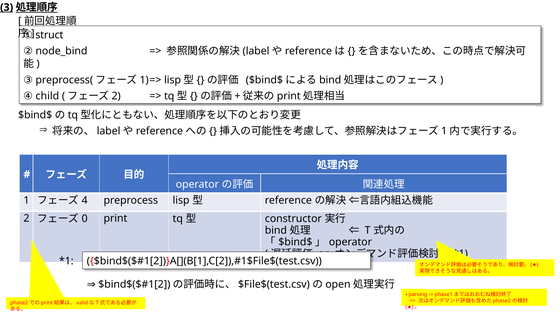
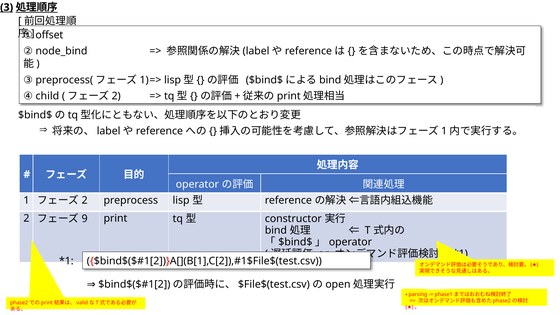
struct: struct -> offset (49, 35)
4: 4 -> 2 (85, 200)
0: 0 -> 9 (85, 219)
